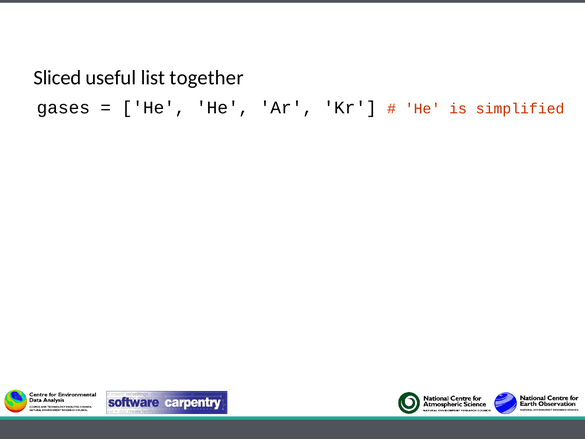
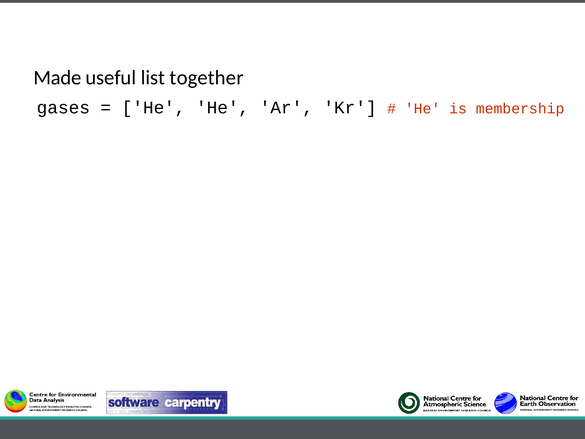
Sliced: Sliced -> Made (57, 78)
simplified: simplified -> membership (520, 109)
